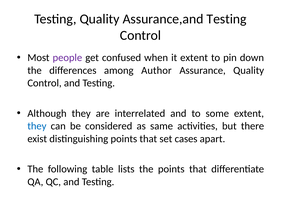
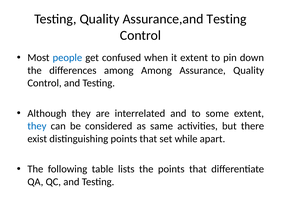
people colour: purple -> blue (67, 58)
among Author: Author -> Among (156, 70)
cases: cases -> while (186, 139)
